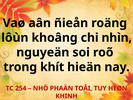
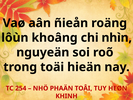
khít: khít -> toäi (52, 67)
